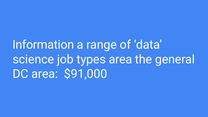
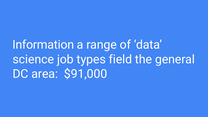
types area: area -> field (120, 59)
